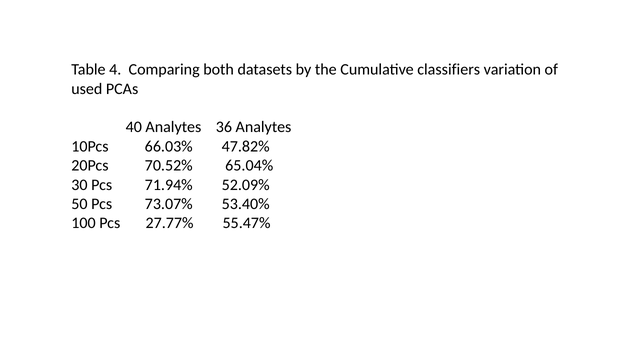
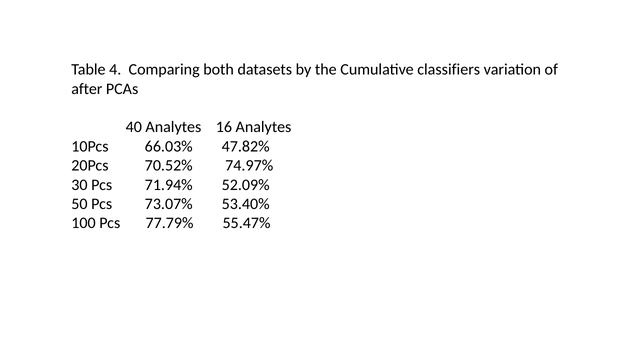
used: used -> after (87, 89)
36: 36 -> 16 (224, 127)
65.04%: 65.04% -> 74.97% (249, 166)
27.77%: 27.77% -> 77.79% (170, 224)
